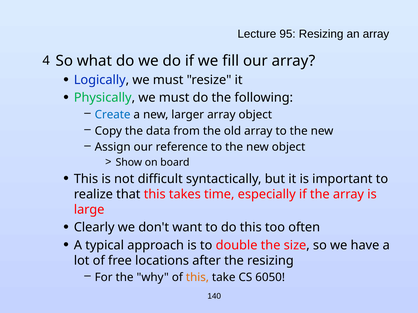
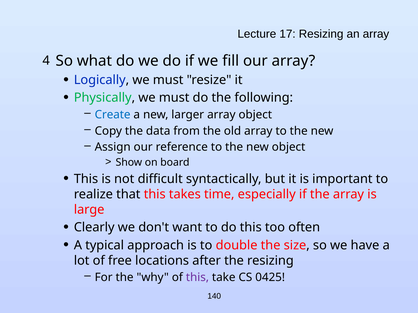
95: 95 -> 17 (288, 34)
this colour: orange -> purple (197, 278)
6050: 6050 -> 0425 (270, 278)
